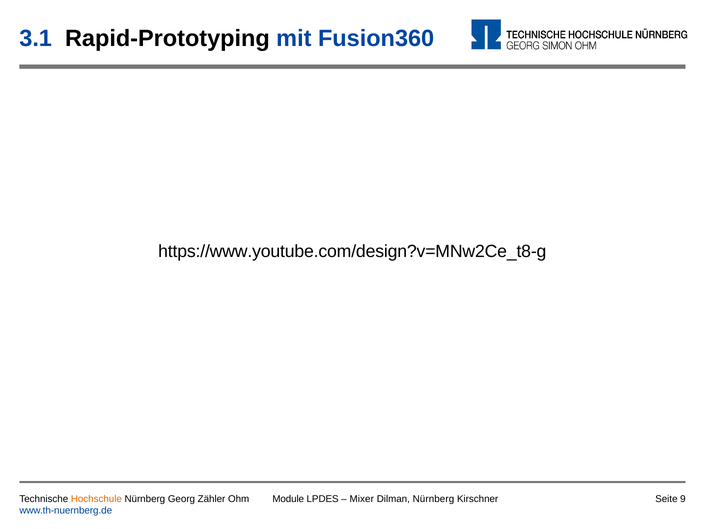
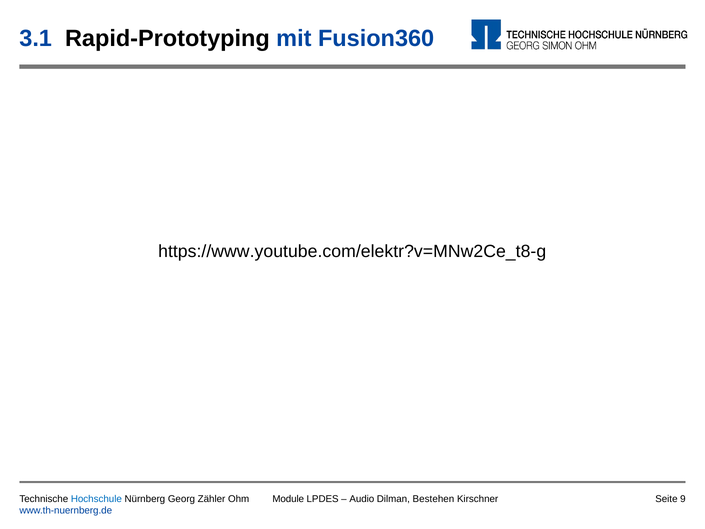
https://www.youtube.com/design?v=MNw2Ce_t8-g: https://www.youtube.com/design?v=MNw2Ce_t8-g -> https://www.youtube.com/elektr?v=MNw2Ce_t8-g (352, 251)
Hochschule colour: orange -> blue (96, 499)
Mixer: Mixer -> Audio (362, 499)
Dilman Nürnberg: Nürnberg -> Bestehen (433, 499)
